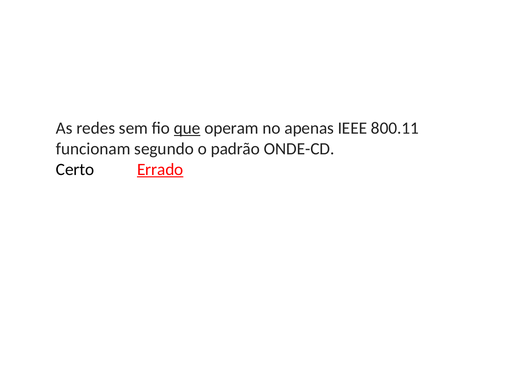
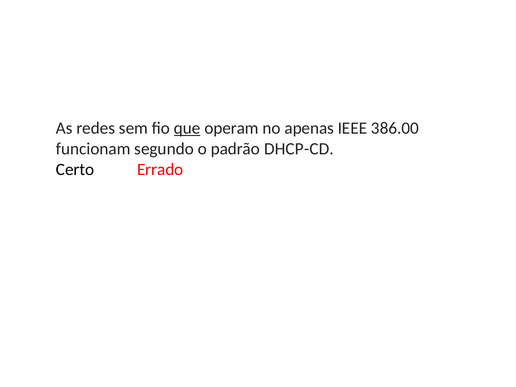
800.11: 800.11 -> 386.00 (395, 128)
ONDE-CD: ONDE-CD -> DHCP-CD (299, 149)
Errado underline: present -> none (160, 169)
